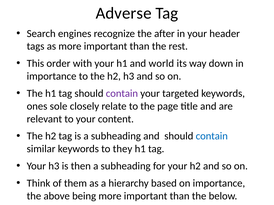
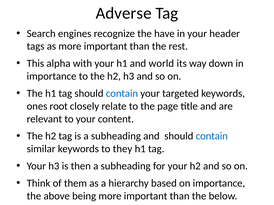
after: after -> have (164, 34)
order: order -> alpha (58, 64)
contain colour: purple -> blue (122, 94)
sole: sole -> root (59, 106)
